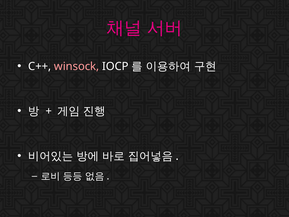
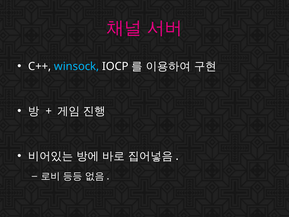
winsock colour: pink -> light blue (77, 66)
